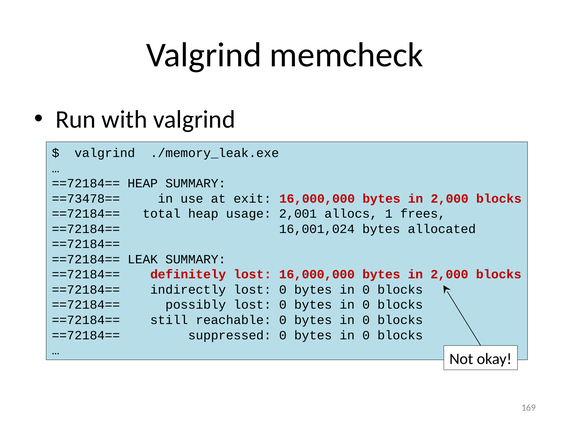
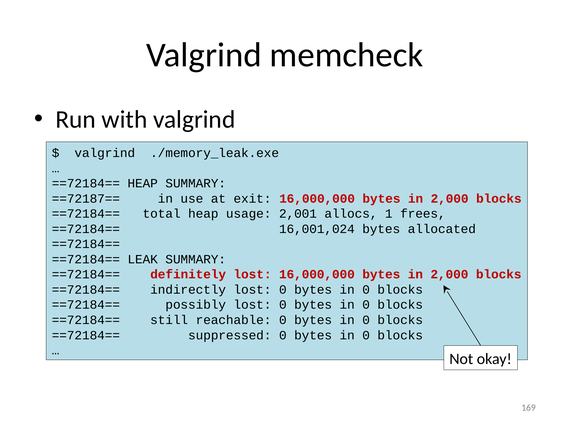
==73478==: ==73478== -> ==72187== (86, 199)
